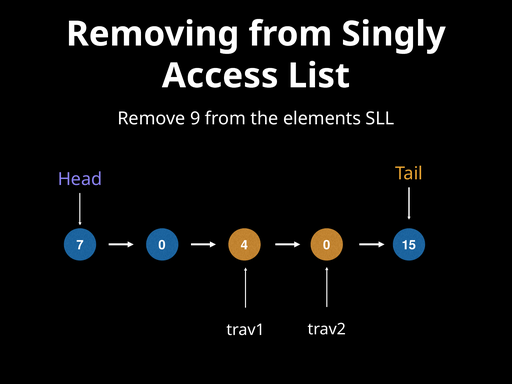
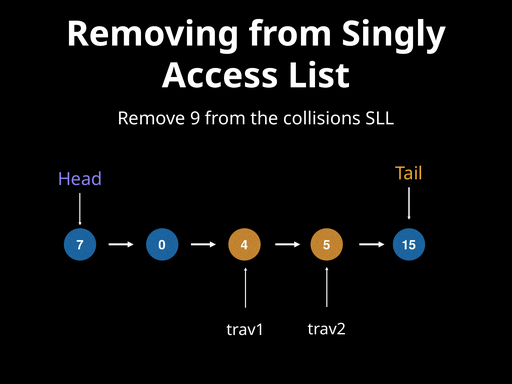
elements: elements -> collisions (322, 119)
4 0: 0 -> 5 (327, 245)
